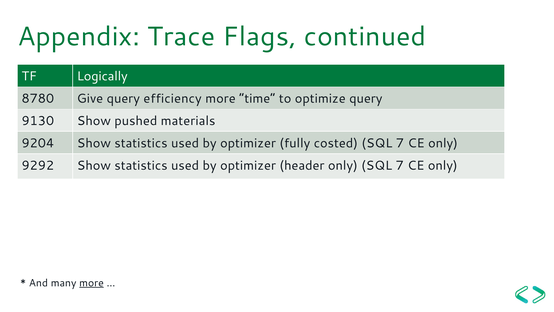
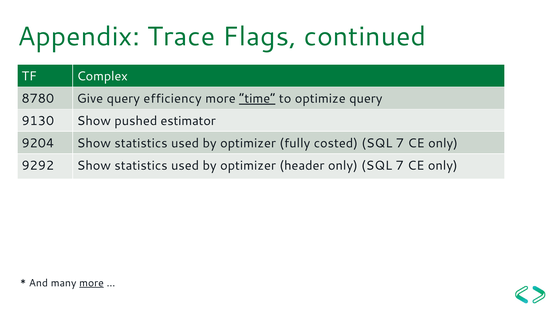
Logically: Logically -> Complex (102, 76)
time underline: none -> present (257, 99)
materials: materials -> estimator (188, 121)
